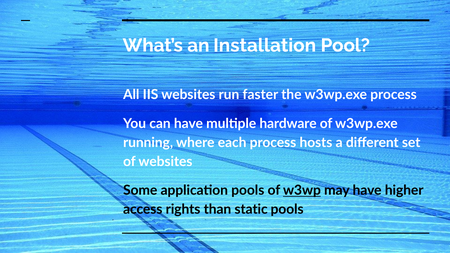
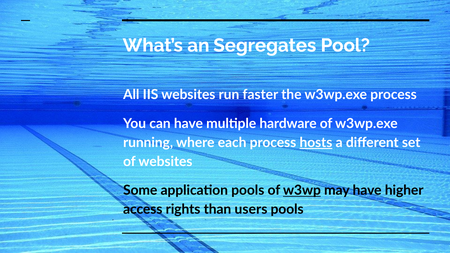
Installation: Installation -> Segregates (265, 45)
hosts underline: none -> present (316, 143)
static: static -> users (251, 209)
